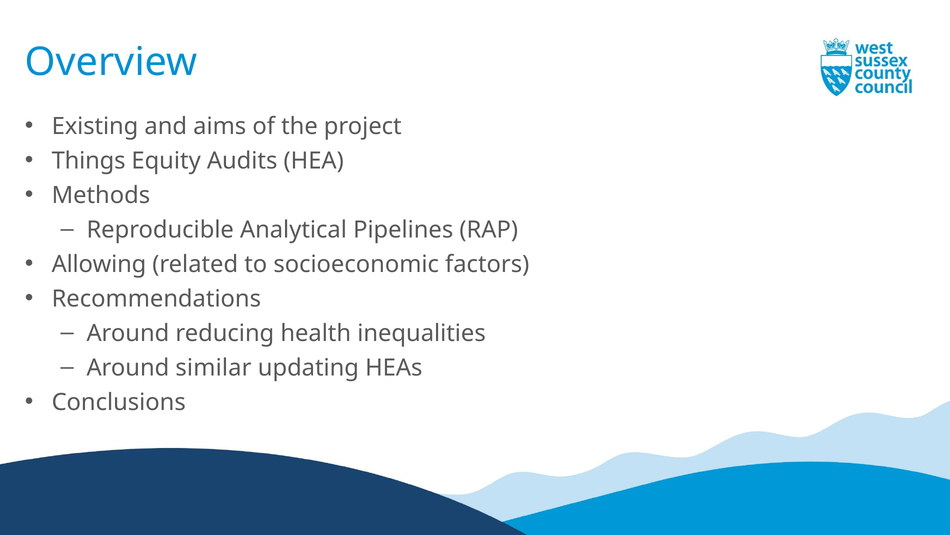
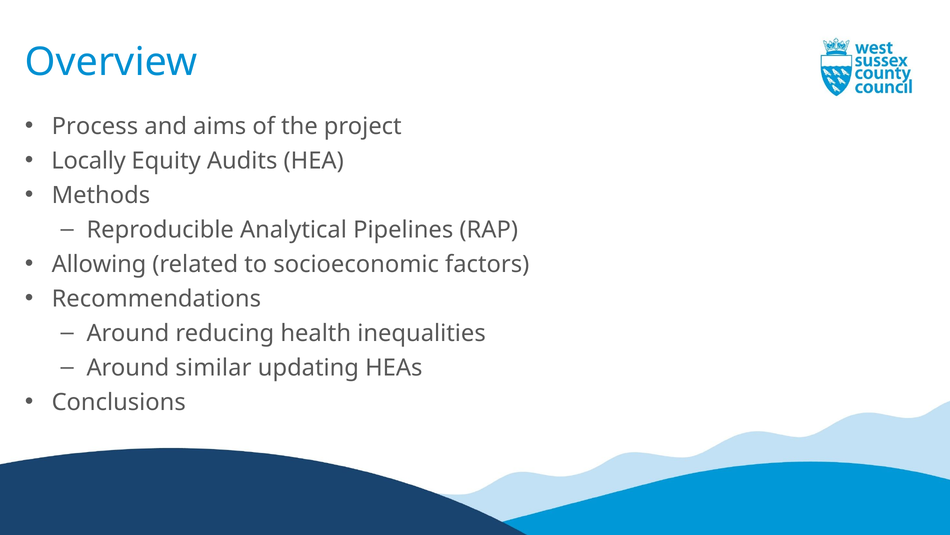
Existing: Existing -> Process (95, 126)
Things: Things -> Locally (89, 161)
